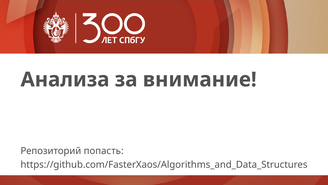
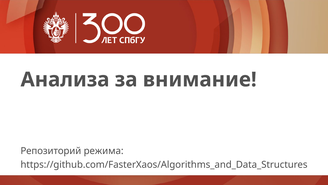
попасть: попасть -> режима (104, 150)
